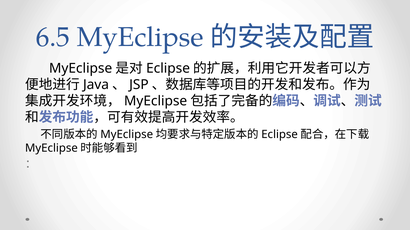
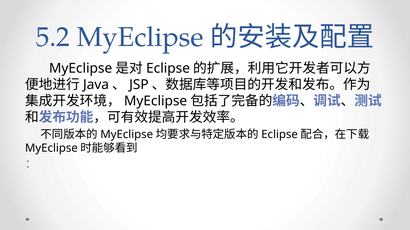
6.5: 6.5 -> 5.2 (53, 37)
